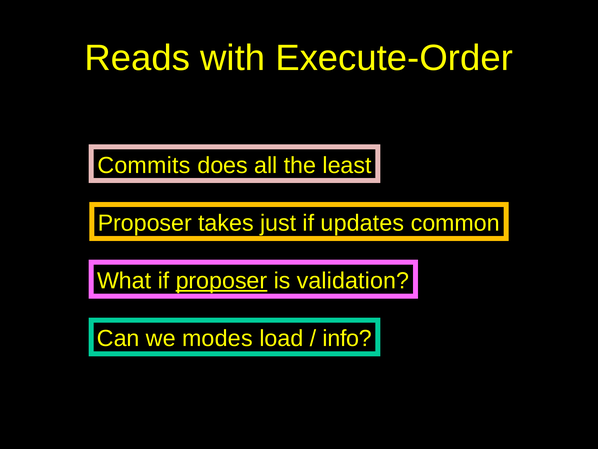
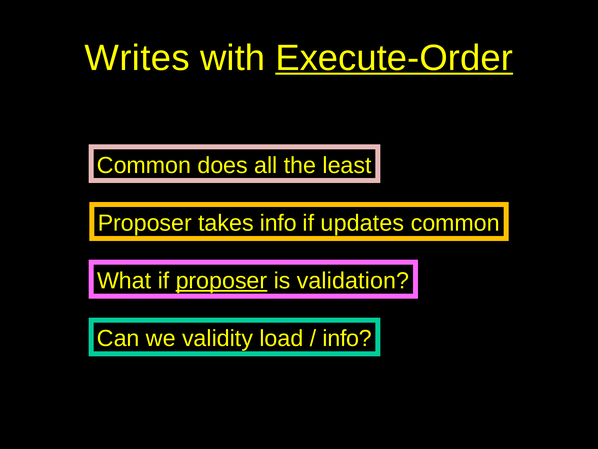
Reads: Reads -> Writes (137, 58)
Execute-Order underline: none -> present (394, 58)
Commits: Commits -> Common (144, 165)
takes just: just -> info (278, 223)
modes: modes -> validity (218, 338)
